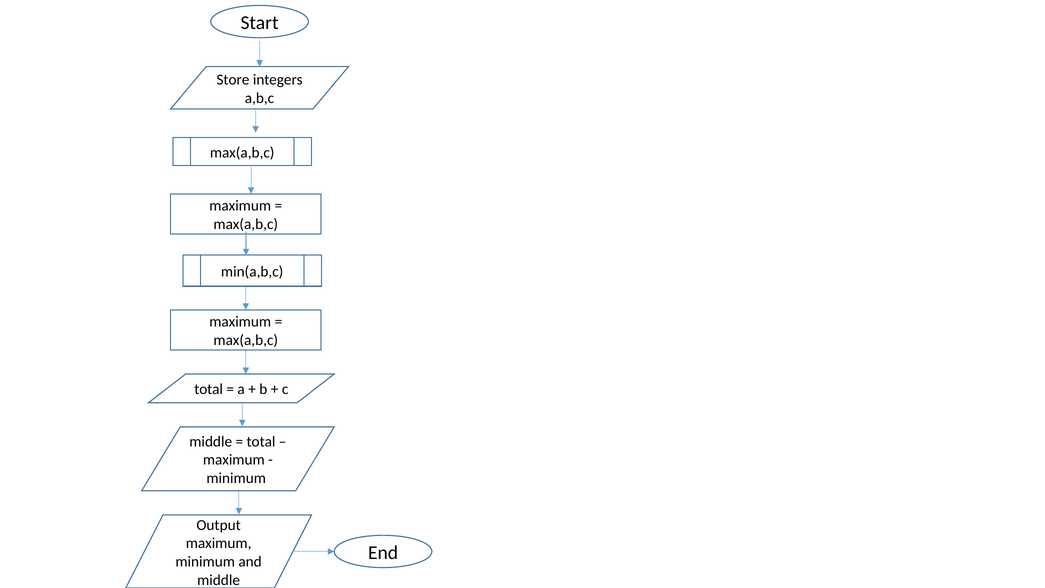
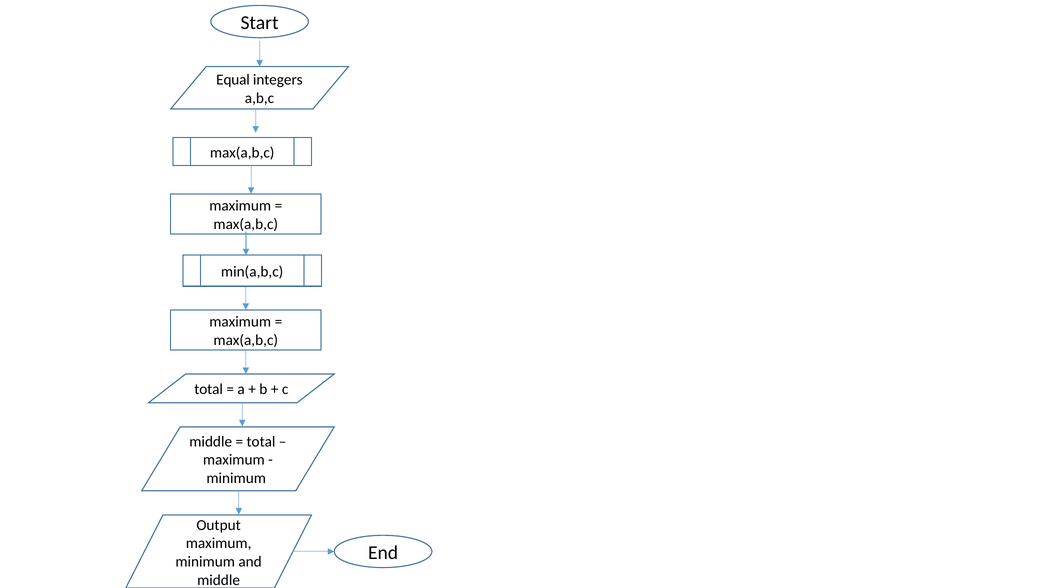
Store: Store -> Equal (233, 80)
